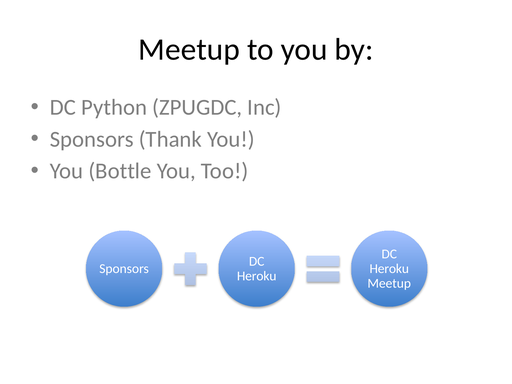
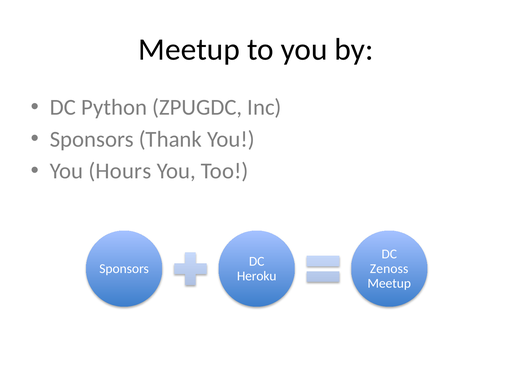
Bottle: Bottle -> Hours (120, 171)
Heroku: Heroku -> Zenoss (389, 269)
